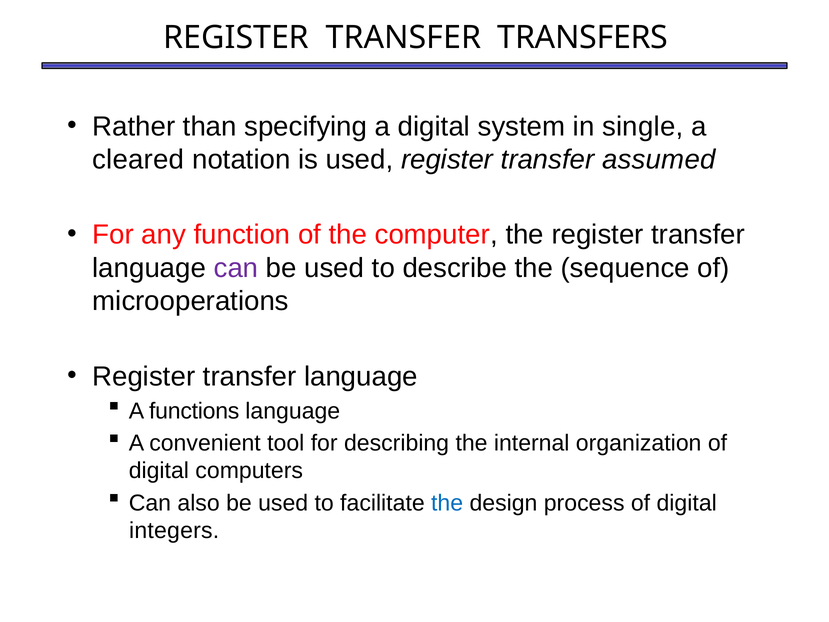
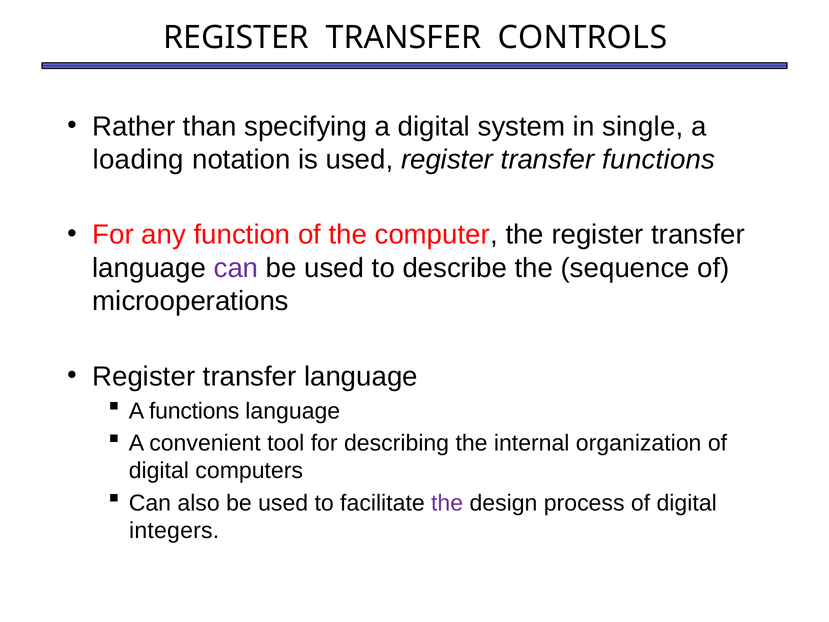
TRANSFERS: TRANSFERS -> CONTROLS (582, 38)
cleared: cleared -> loading (138, 159)
transfer assumed: assumed -> functions (659, 159)
the colour: blue -> purple (447, 503)
